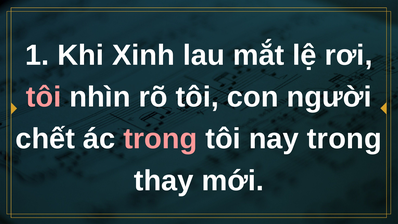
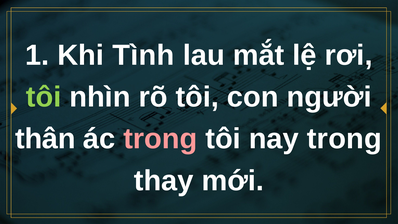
Xinh: Xinh -> Tình (143, 55)
tôi colour: pink -> light green (44, 97)
chết: chết -> thân (45, 139)
